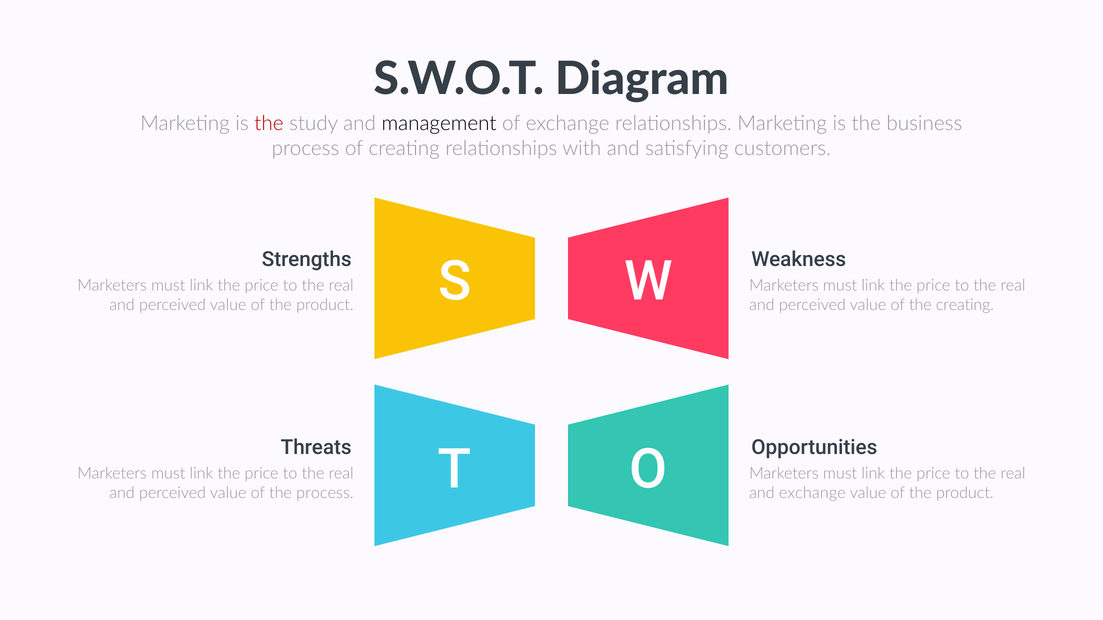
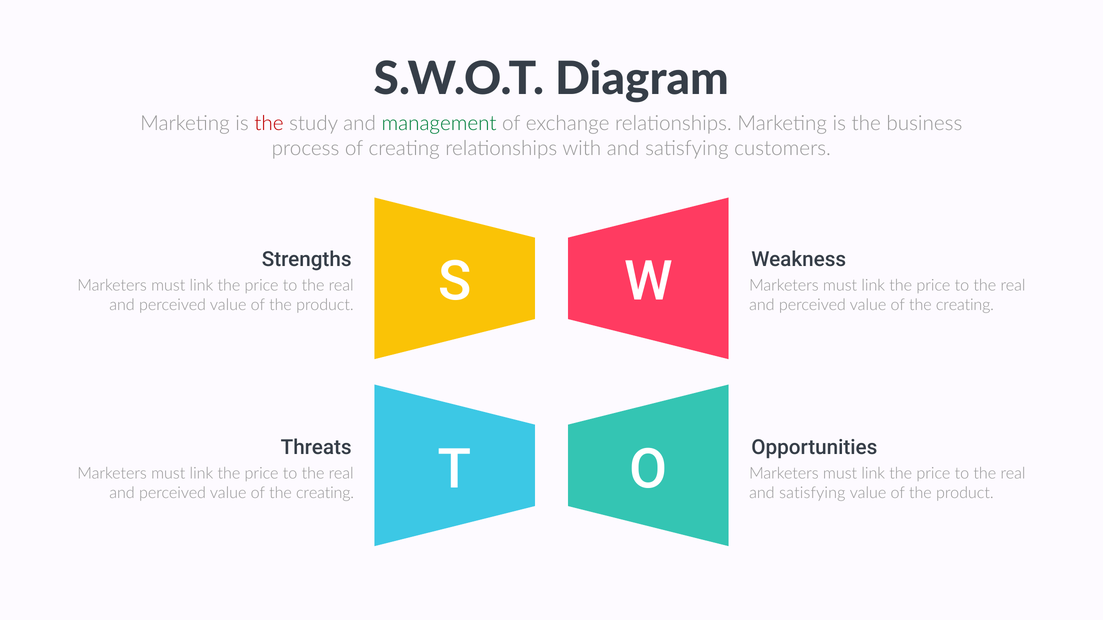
management colour: black -> green (439, 124)
process: process -> creating (325, 493)
exchange: exchange -> satisfying (812, 493)
